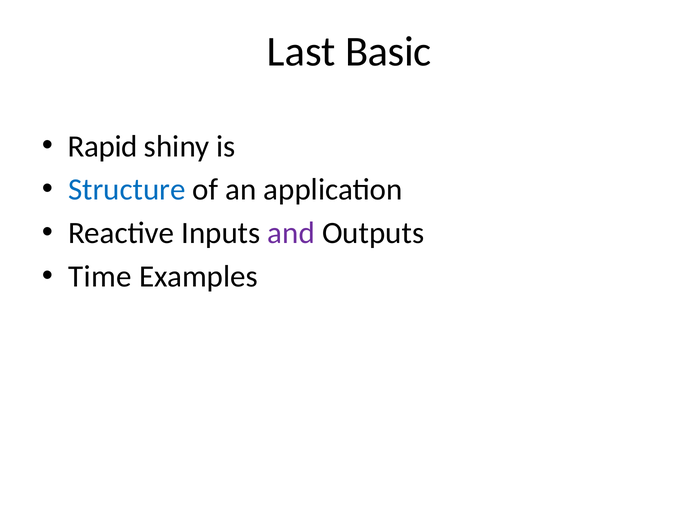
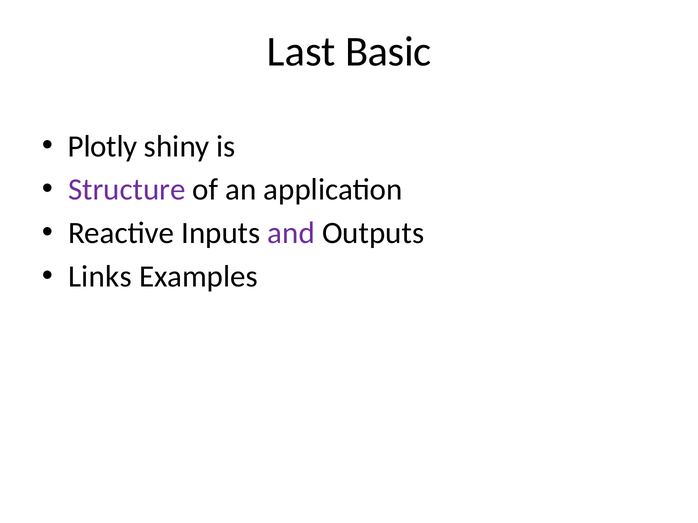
Rapid: Rapid -> Plotly (103, 146)
Structure colour: blue -> purple (127, 190)
Time: Time -> Links (100, 277)
